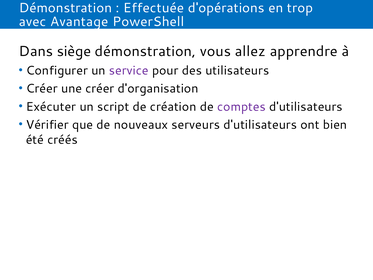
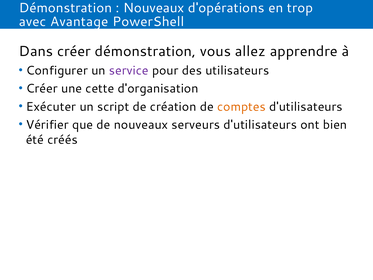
Effectuée: Effectuée -> Nouveaux (154, 8)
Dans siège: siège -> créer (74, 51)
une créer: créer -> cette (100, 89)
comptes colour: purple -> orange (241, 107)
